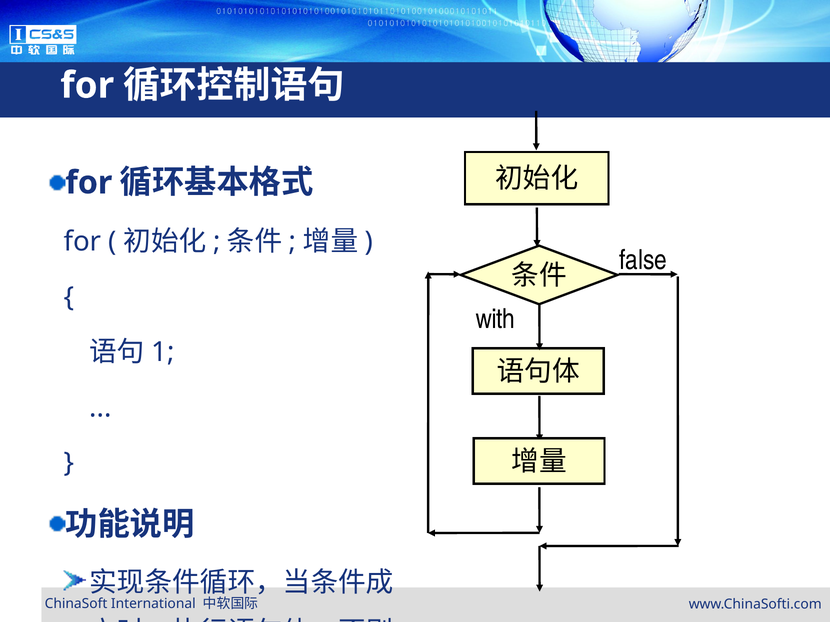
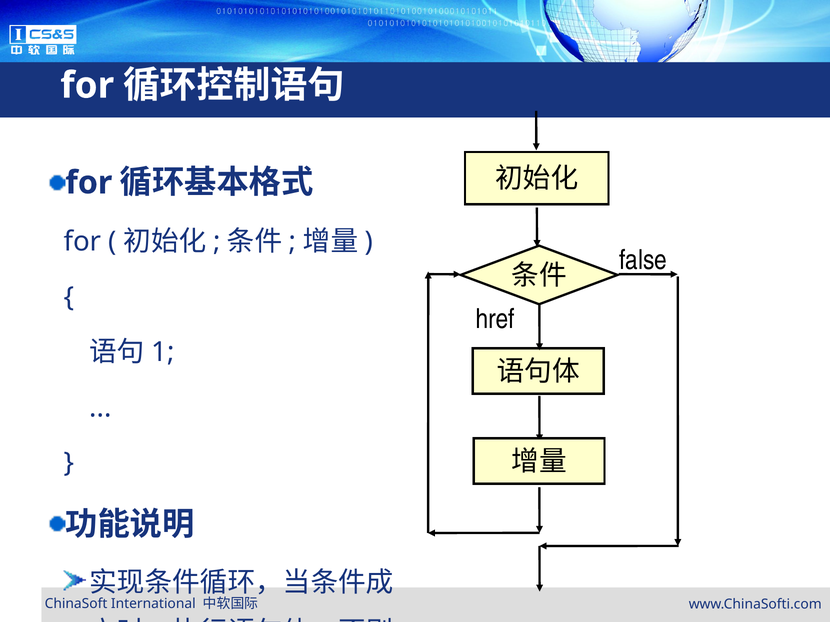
with: with -> href (495, 319)
